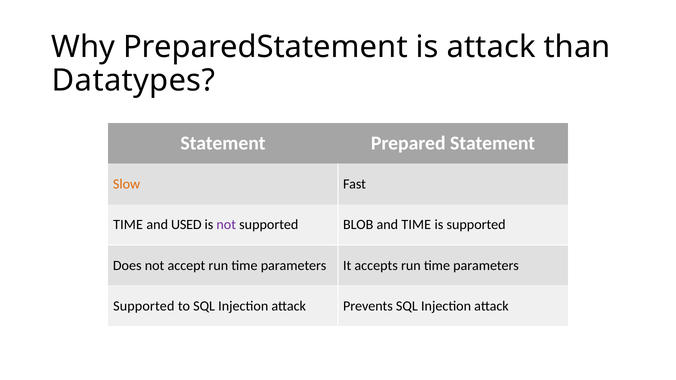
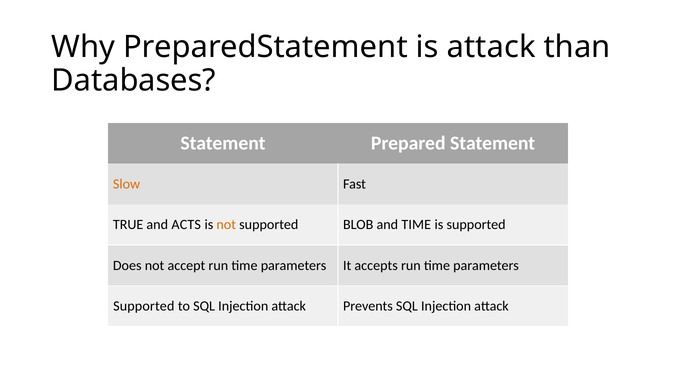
Datatypes: Datatypes -> Databases (134, 81)
TIME: TIME -> TRUE (128, 225)
USED: USED -> ACTS (186, 225)
not colour: purple -> orange (226, 225)
